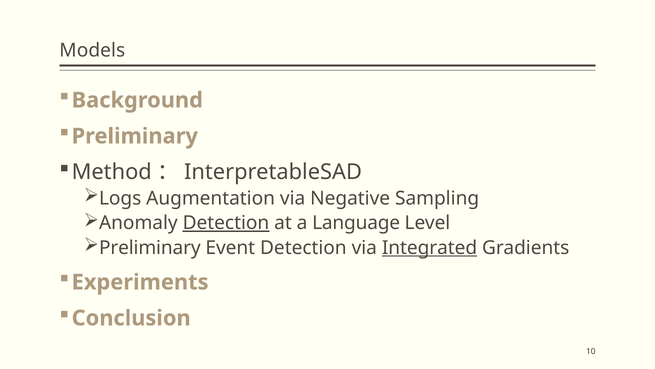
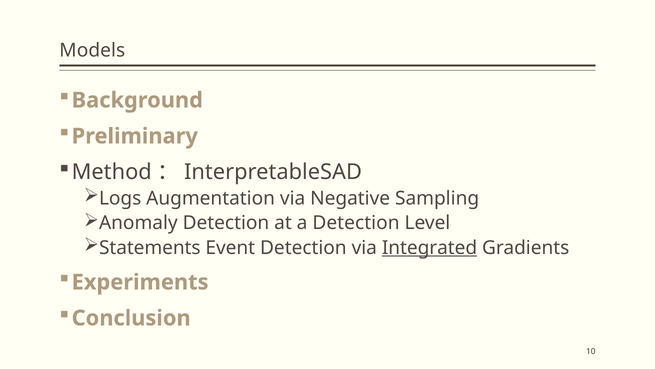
Detection underline: present -> none (226, 223)
a Language: Language -> Detection (356, 223)
Preliminary: Preliminary -> Statements (150, 247)
